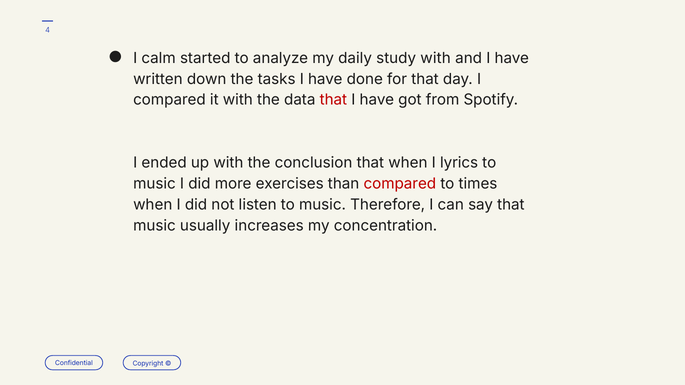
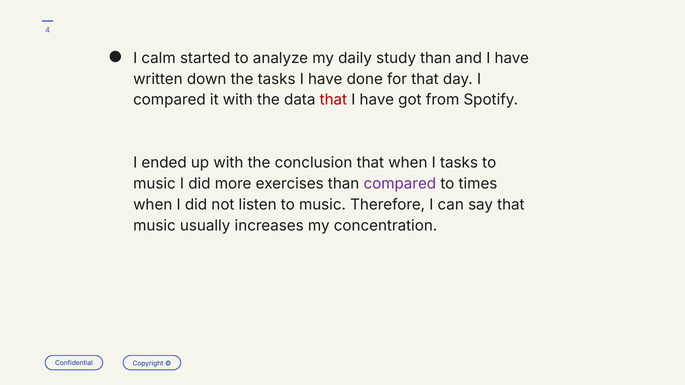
study with: with -> than (436, 58)
I lyrics: lyrics -> tasks (459, 163)
compared colour: red -> purple (400, 184)
